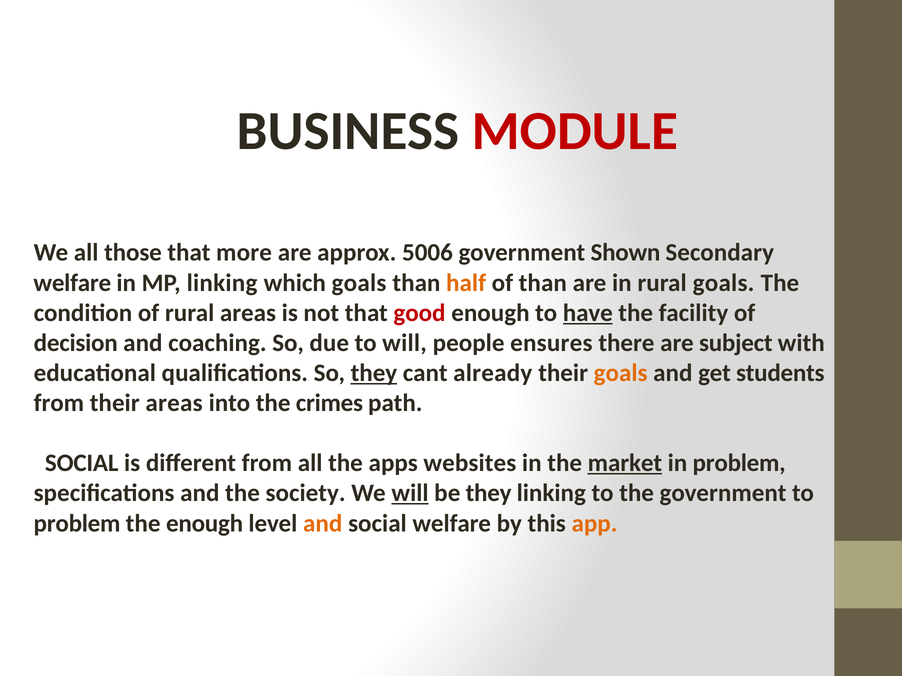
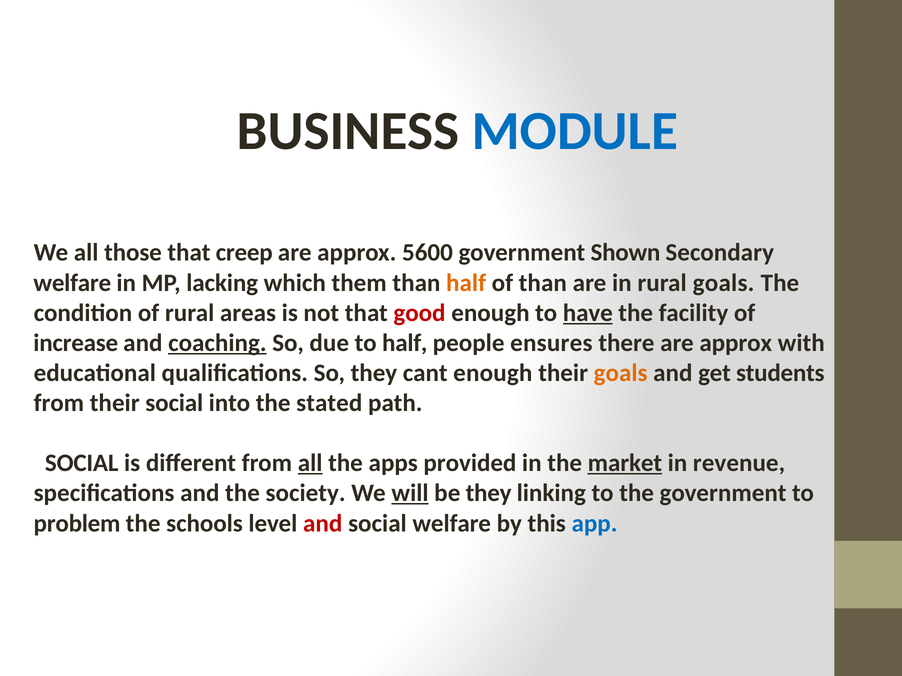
MODULE colour: red -> blue (575, 131)
more: more -> creep (244, 253)
5006: 5006 -> 5600 (427, 253)
MP linking: linking -> lacking (222, 283)
which goals: goals -> them (359, 283)
decision: decision -> increase (76, 343)
coaching underline: none -> present (217, 343)
to will: will -> half (405, 343)
there are subject: subject -> approx (736, 343)
they underline: present -> none (374, 373)
cant already: already -> enough (493, 373)
their areas: areas -> social (174, 403)
crimes: crimes -> stated (329, 403)
all underline: none -> present (310, 463)
websites: websites -> provided (470, 463)
in problem: problem -> revenue (739, 463)
the enough: enough -> schools (204, 524)
and colour: orange -> red (323, 524)
app colour: orange -> blue (595, 524)
